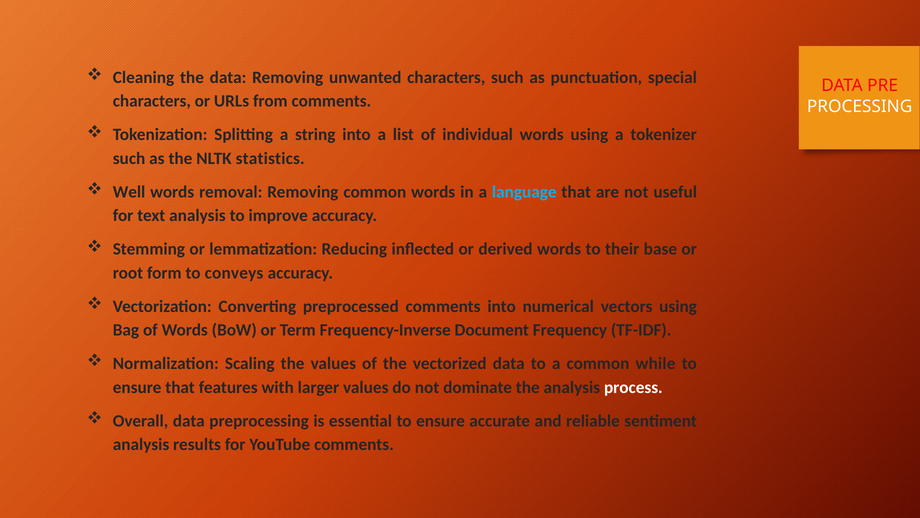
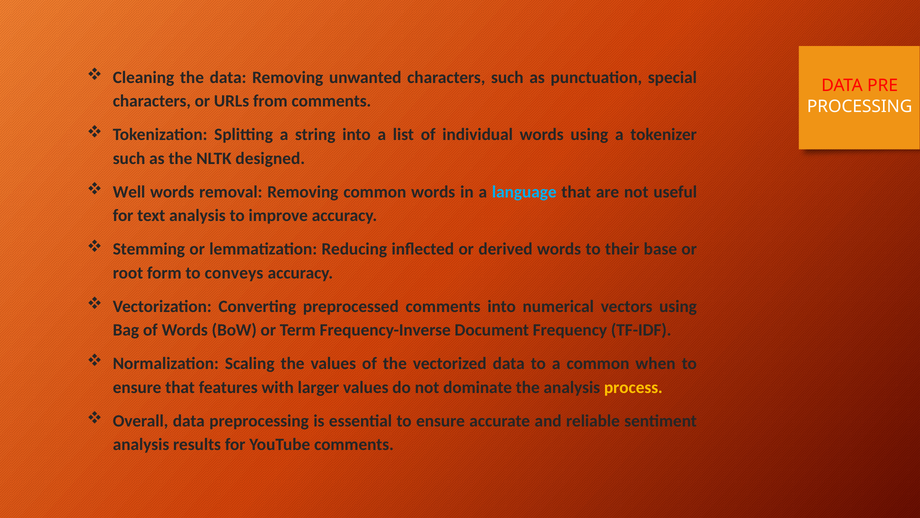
statistics: statistics -> designed (270, 158)
while: while -> when (656, 363)
process colour: white -> yellow (633, 387)
